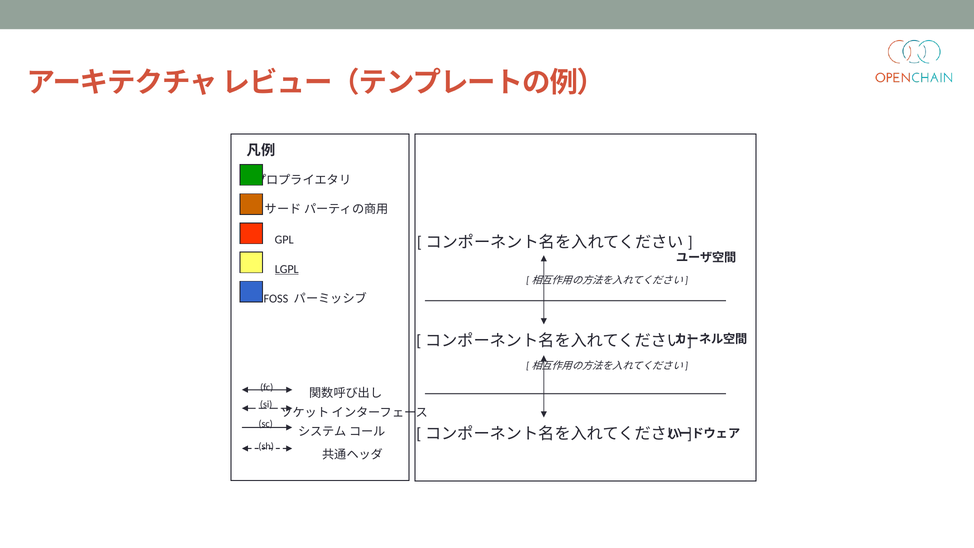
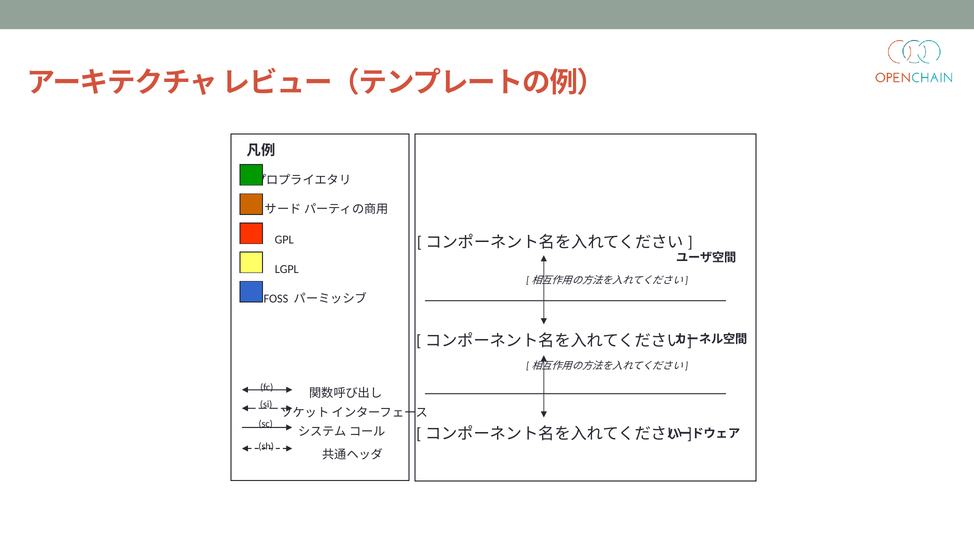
LGPL underline: present -> none (287, 269)
